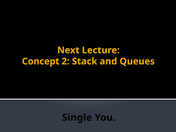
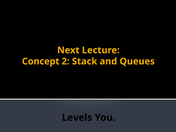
Single: Single -> Levels (77, 118)
